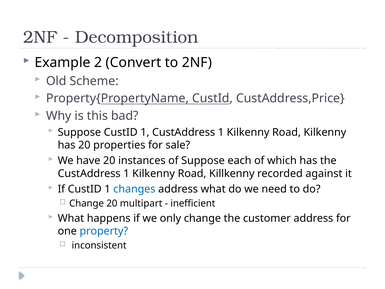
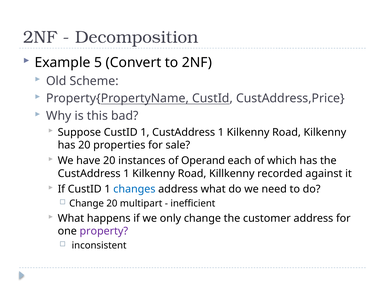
2: 2 -> 5 (98, 63)
of Suppose: Suppose -> Operand (203, 161)
property colour: blue -> purple (104, 231)
